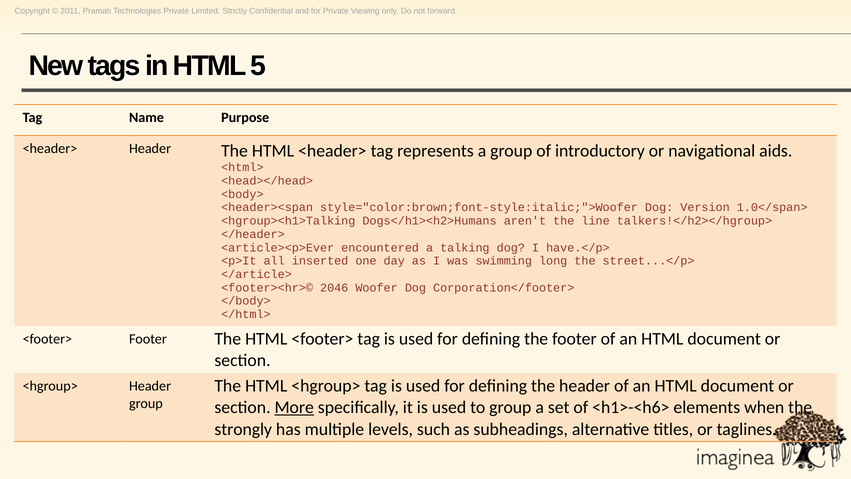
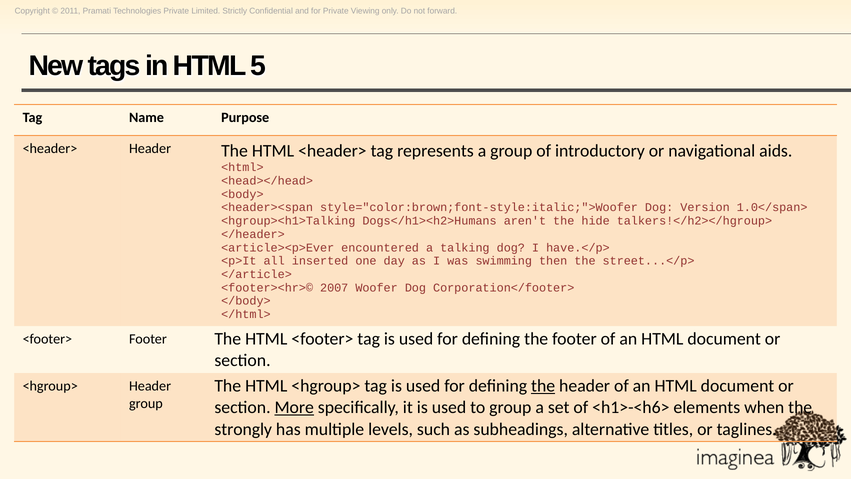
line: line -> hide (596, 221)
long: long -> then (553, 261)
2046: 2046 -> 2007 (334, 287)
the underline: none -> present (543, 386)
